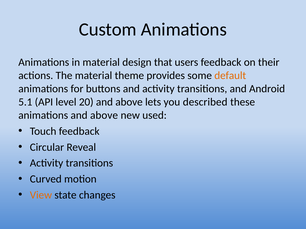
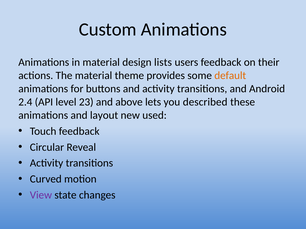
that: that -> lists (163, 62)
5.1: 5.1 -> 2.4 (25, 102)
20: 20 -> 23 (86, 102)
animations and above: above -> layout (104, 115)
View colour: orange -> purple (41, 195)
